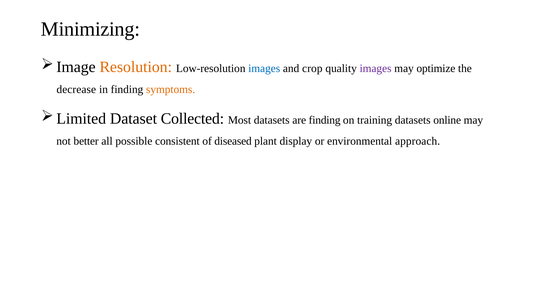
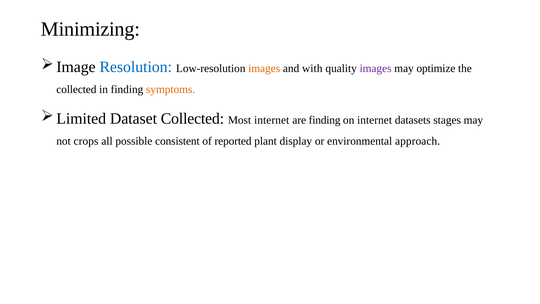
Resolution colour: orange -> blue (136, 67)
images colour: blue -> orange (264, 68)
crop: crop -> with (312, 68)
decrease: decrease -> collected (76, 89)
Most datasets: datasets -> internet (272, 120)
on training: training -> internet (375, 120)
online: online -> stages (447, 120)
better: better -> crops (86, 141)
diseased: diseased -> reported (233, 141)
